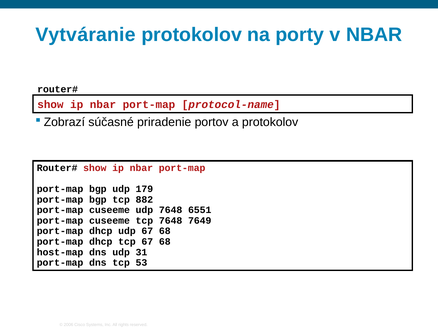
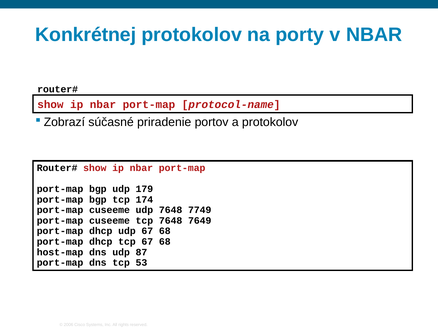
Vytváranie: Vytváranie -> Konkrétnej (86, 35)
882: 882 -> 174 (144, 199)
6551: 6551 -> 7749 (200, 210)
31: 31 -> 87 (141, 252)
